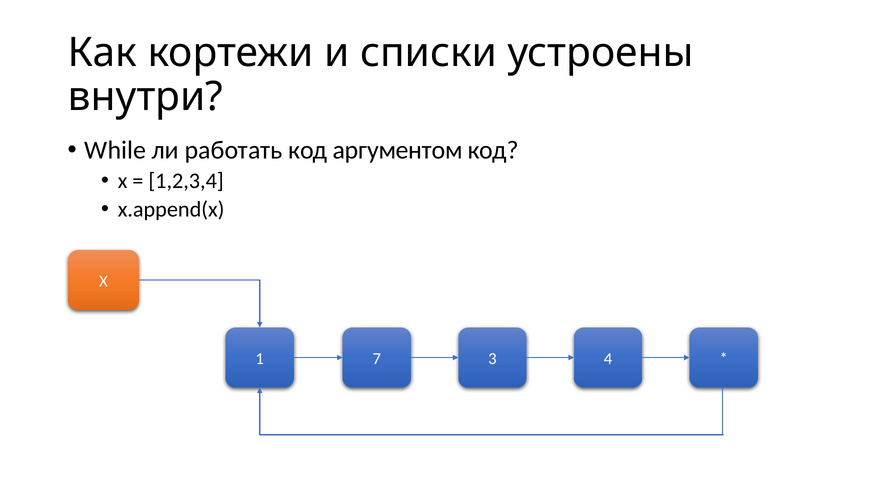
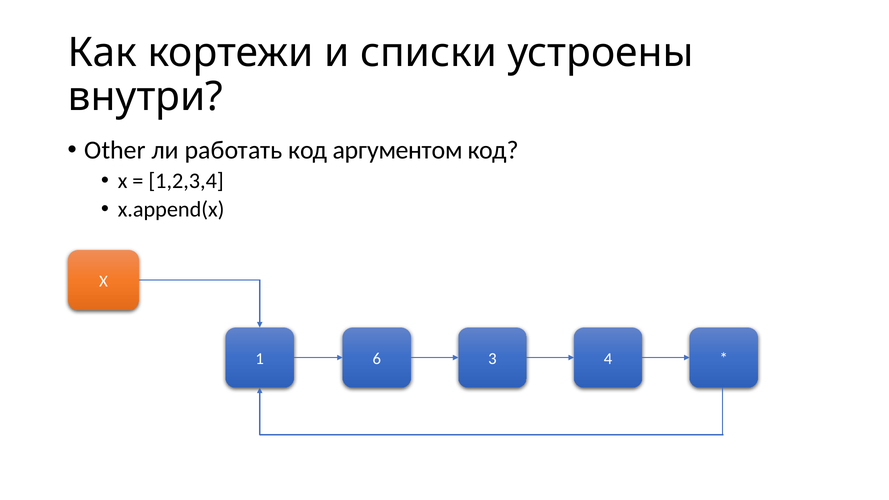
While: While -> Other (115, 150)
7: 7 -> 6 (377, 359)
